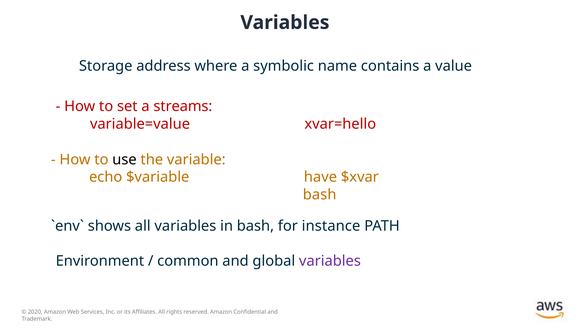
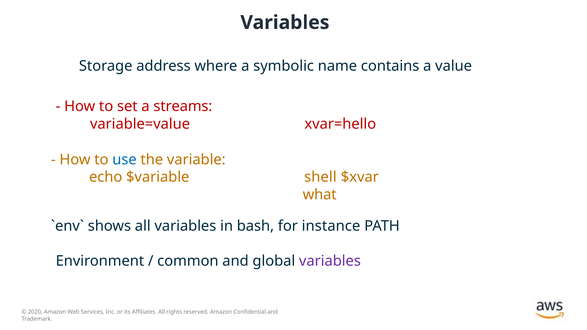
use colour: black -> blue (124, 160)
have: have -> shell (320, 177)
bash: bash -> what (320, 195)
